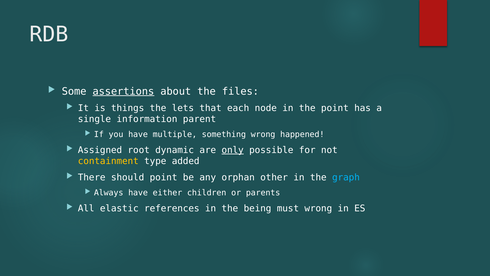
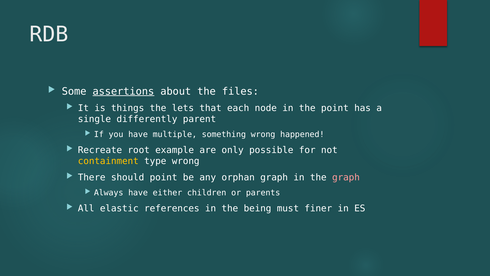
information: information -> differently (147, 119)
Assigned: Assigned -> Recreate (100, 150)
dynamic: dynamic -> example (175, 150)
only underline: present -> none (233, 150)
type added: added -> wrong (186, 161)
orphan other: other -> graph (274, 177)
graph colour: light blue -> pink (346, 177)
must wrong: wrong -> finer (318, 208)
